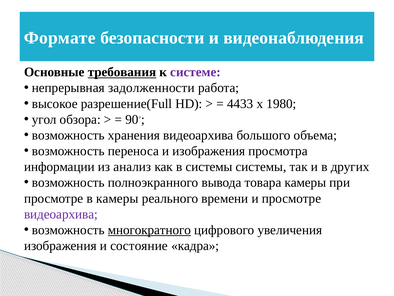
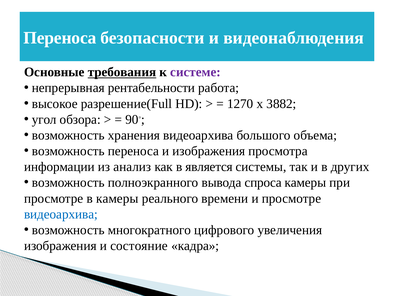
Формате: Формате -> Переноса (60, 38)
задолженности: задолженности -> рентабельности (151, 88)
4433: 4433 -> 1270 (240, 104)
1980: 1980 -> 3882 (281, 104)
в системы: системы -> является (209, 167)
товара: товара -> спроса (263, 182)
видеоархива colour: purple -> blue (61, 214)
многократного underline: present -> none (149, 230)
